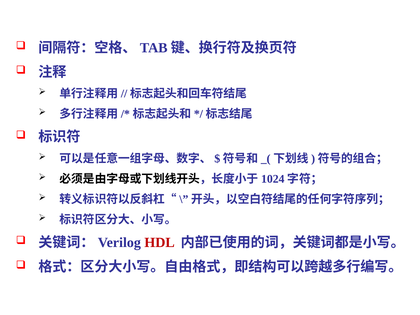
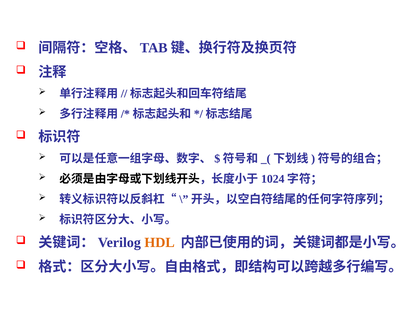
HDL colour: red -> orange (160, 243)
